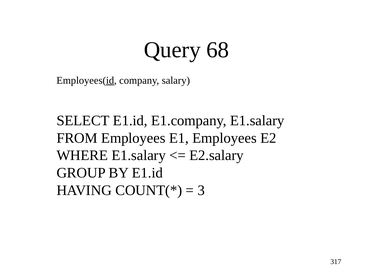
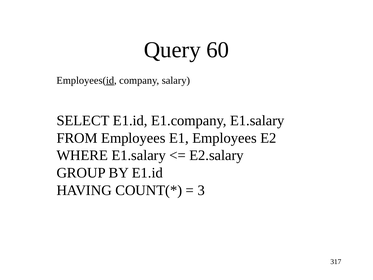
68: 68 -> 60 (218, 50)
